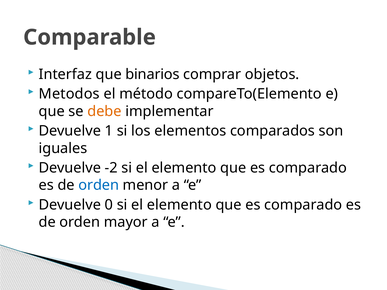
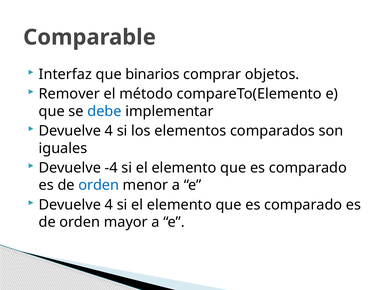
Metodos: Metodos -> Remover (69, 94)
debe colour: orange -> blue (104, 111)
1: 1 -> 4 (109, 131)
-2: -2 -> -4 (111, 168)
0: 0 -> 4 (109, 205)
